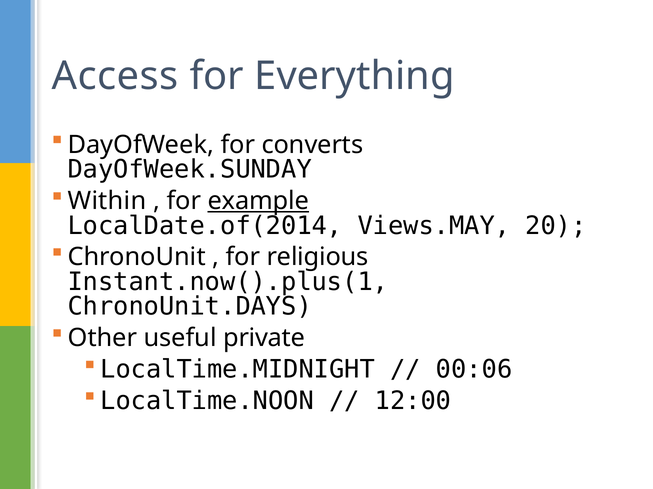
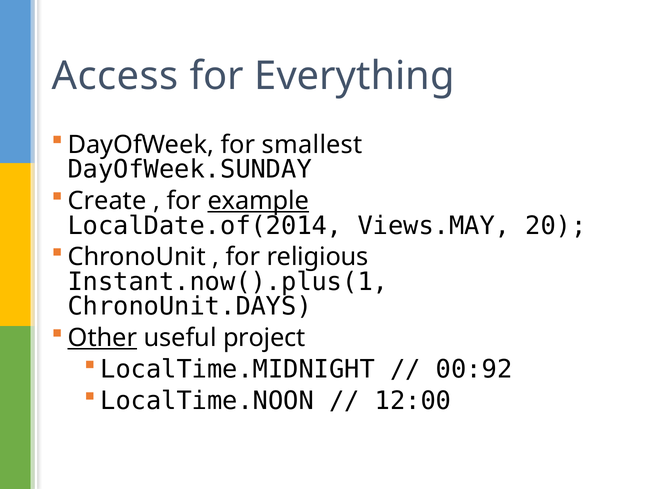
converts: converts -> smallest (312, 145)
Within: Within -> Create (107, 201)
Other underline: none -> present (102, 338)
private: private -> project (264, 338)
00:06: 00:06 -> 00:92 (474, 370)
